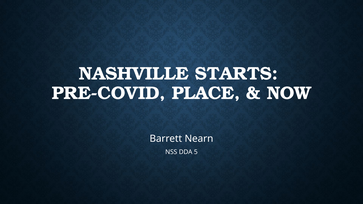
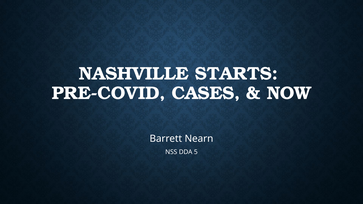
PLACE: PLACE -> CASES (206, 93)
